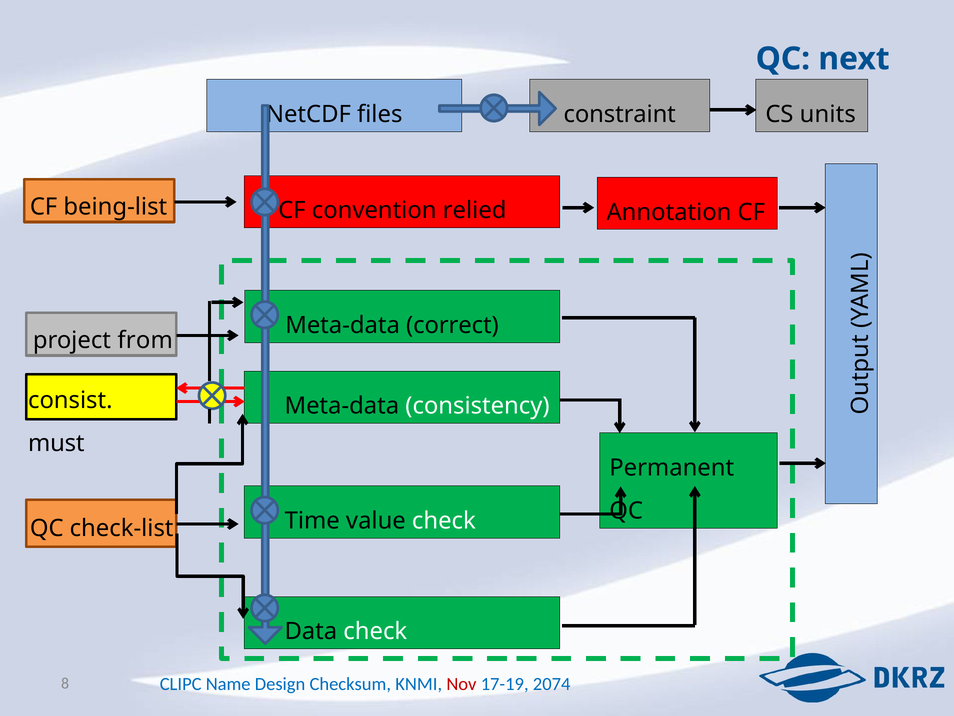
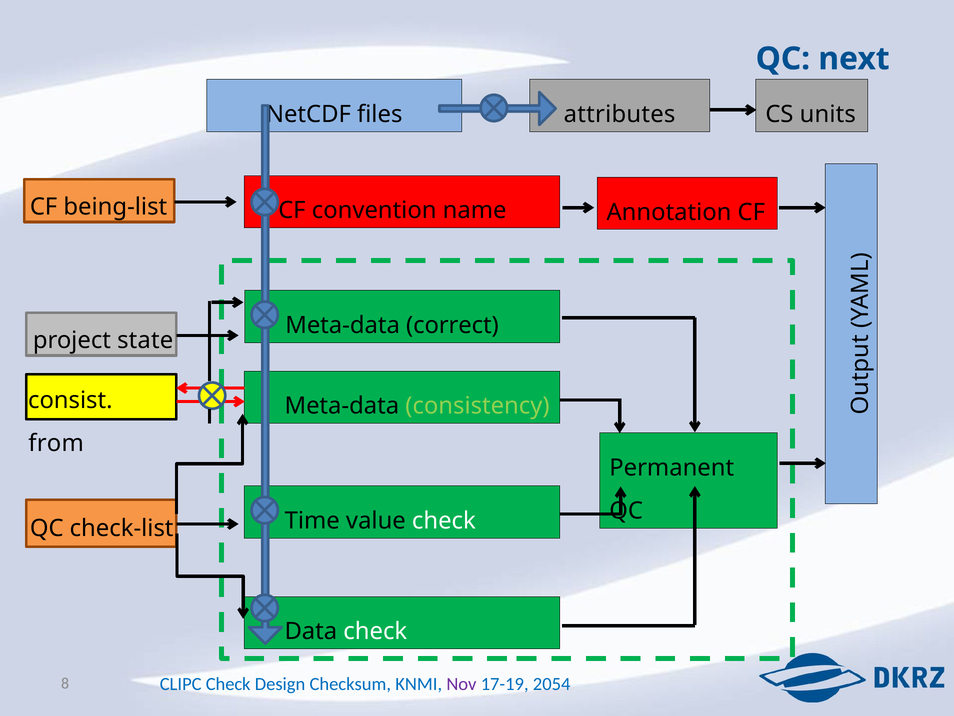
constraint: constraint -> attributes (620, 114)
relied: relied -> name (475, 210)
from: from -> state (145, 340)
consistency colour: white -> light green (477, 406)
must: must -> from (56, 443)
CLIPC Name: Name -> Check (228, 683)
Nov colour: red -> purple (461, 683)
2074: 2074 -> 2054 (552, 683)
